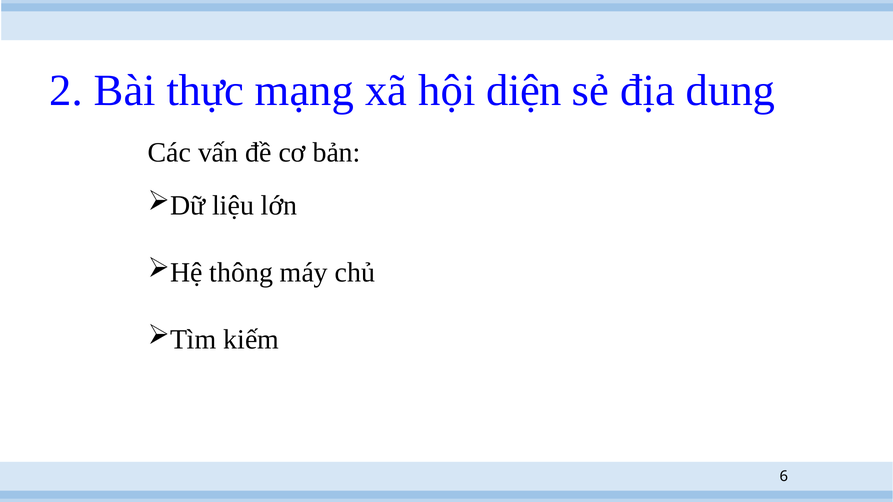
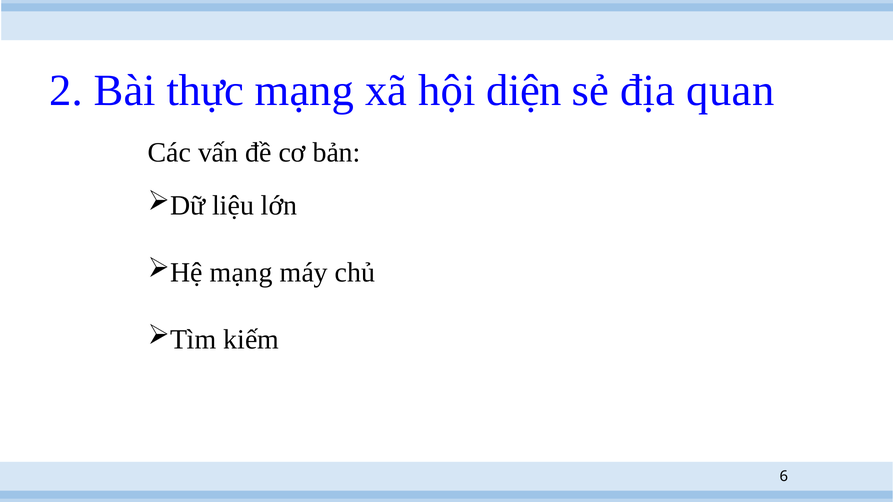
dung: dung -> quan (730, 91)
thông: thông -> mạng (241, 273)
